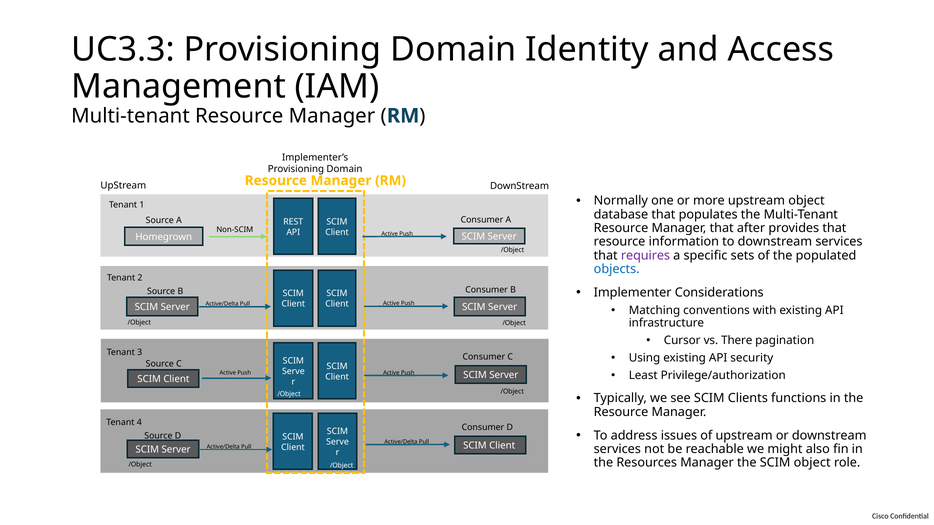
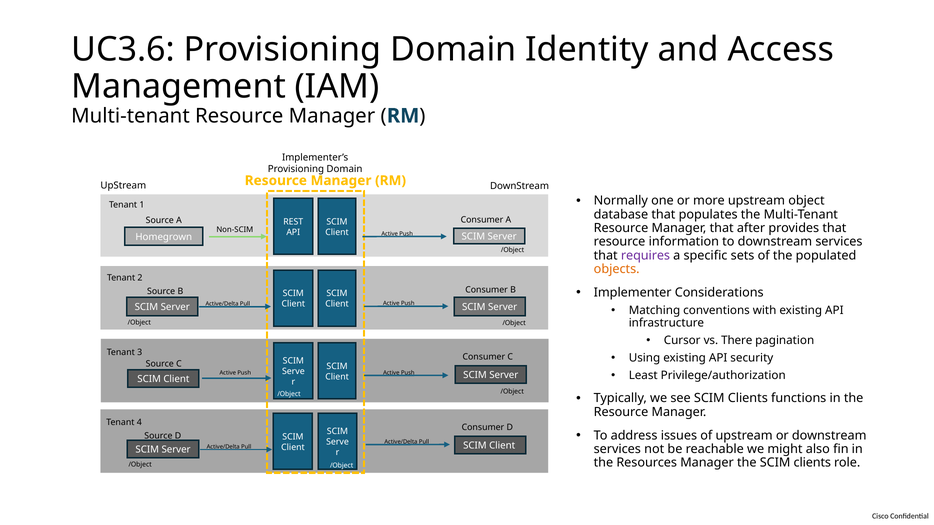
UC3.3: UC3.3 -> UC3.6 (123, 50)
objects colour: blue -> orange (617, 269)
the SCIM object: object -> clients (812, 463)
